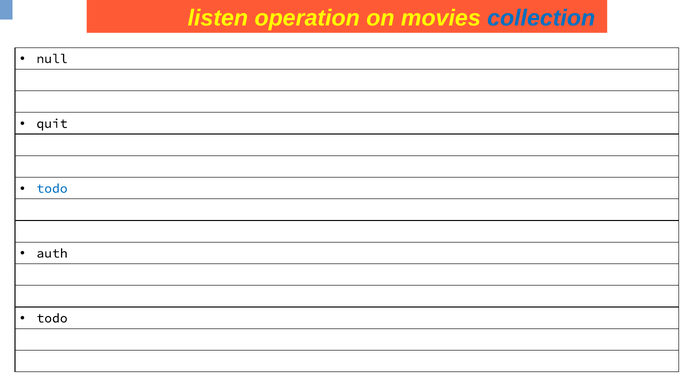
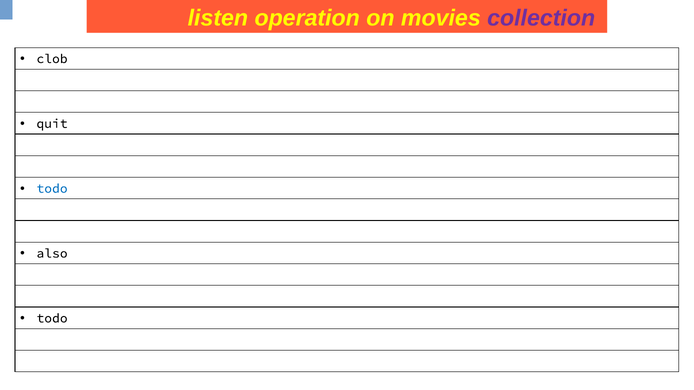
collection colour: blue -> purple (541, 18)
null: null -> clob (52, 59)
auth: auth -> also (52, 254)
